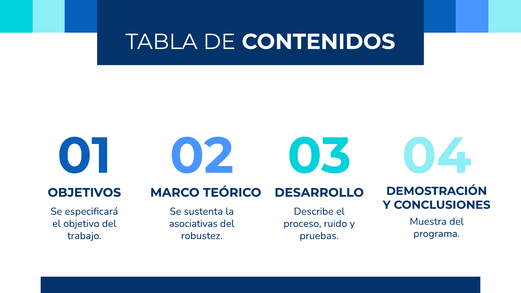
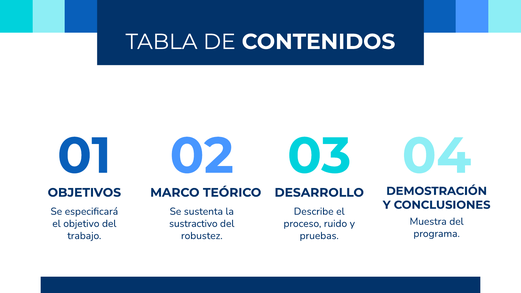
asociativas: asociativas -> sustractivo (193, 224)
